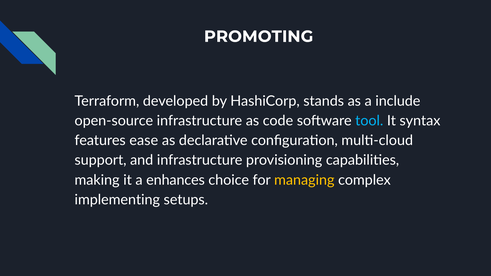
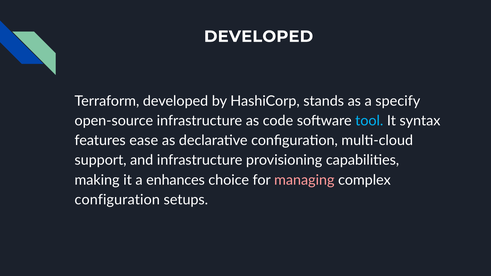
PROMOTING: PROMOTING -> DEVELOPED (259, 37)
include: include -> specify (398, 101)
managing colour: yellow -> pink (304, 180)
implementing: implementing -> configuration (117, 200)
